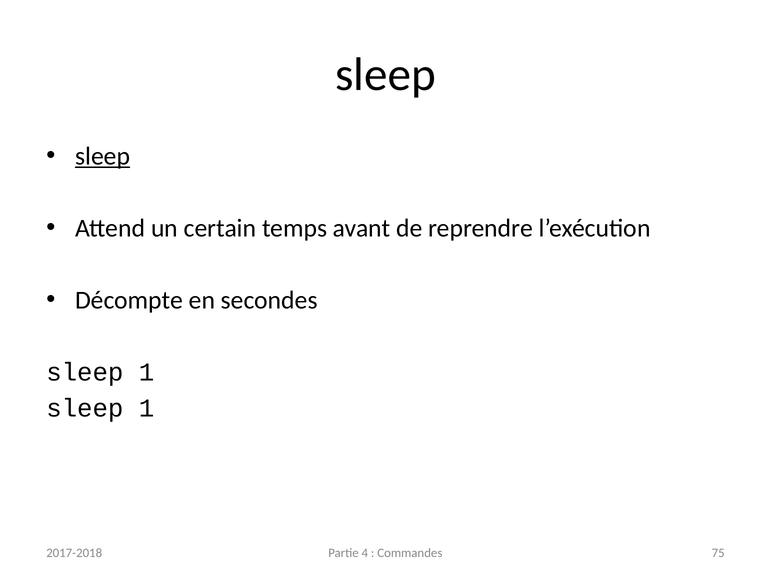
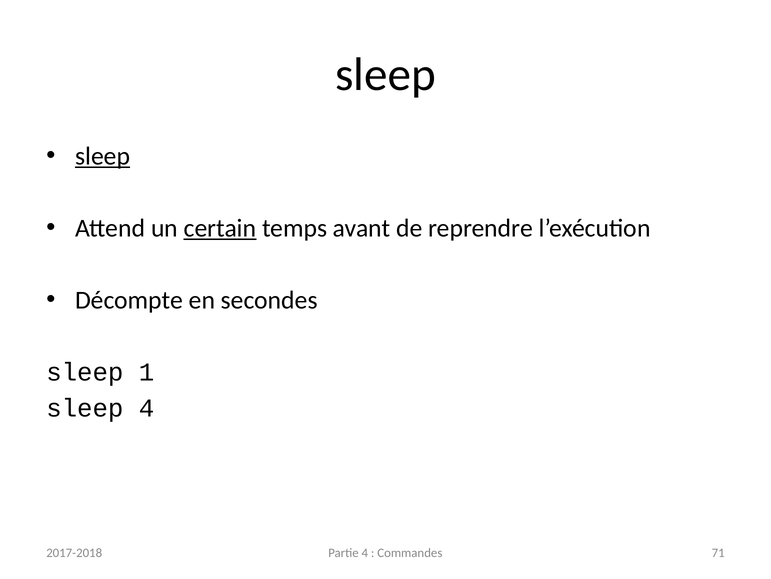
certain underline: none -> present (220, 228)
1: 1 -> 4 (147, 408)
75: 75 -> 71 (718, 552)
